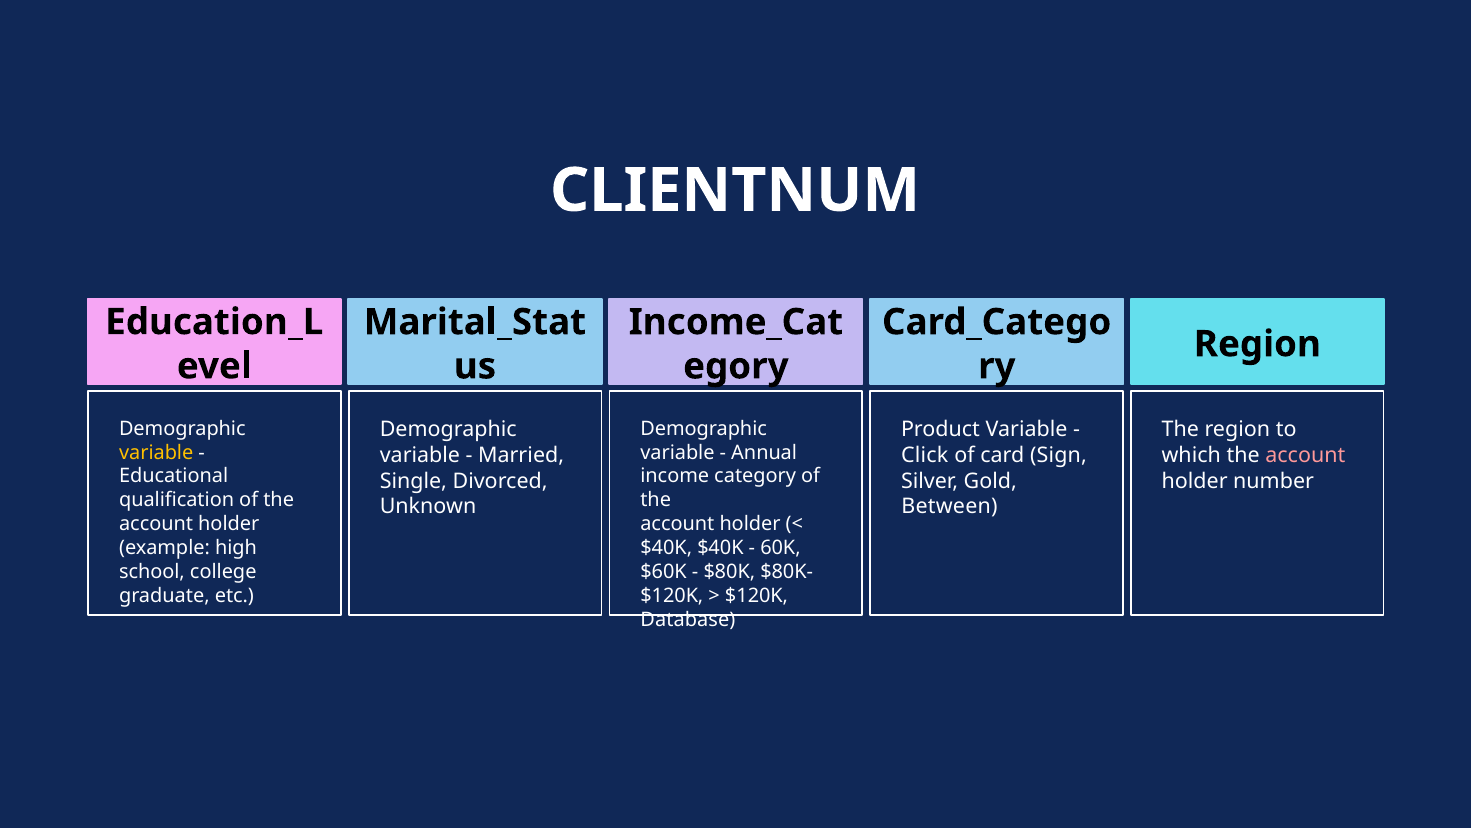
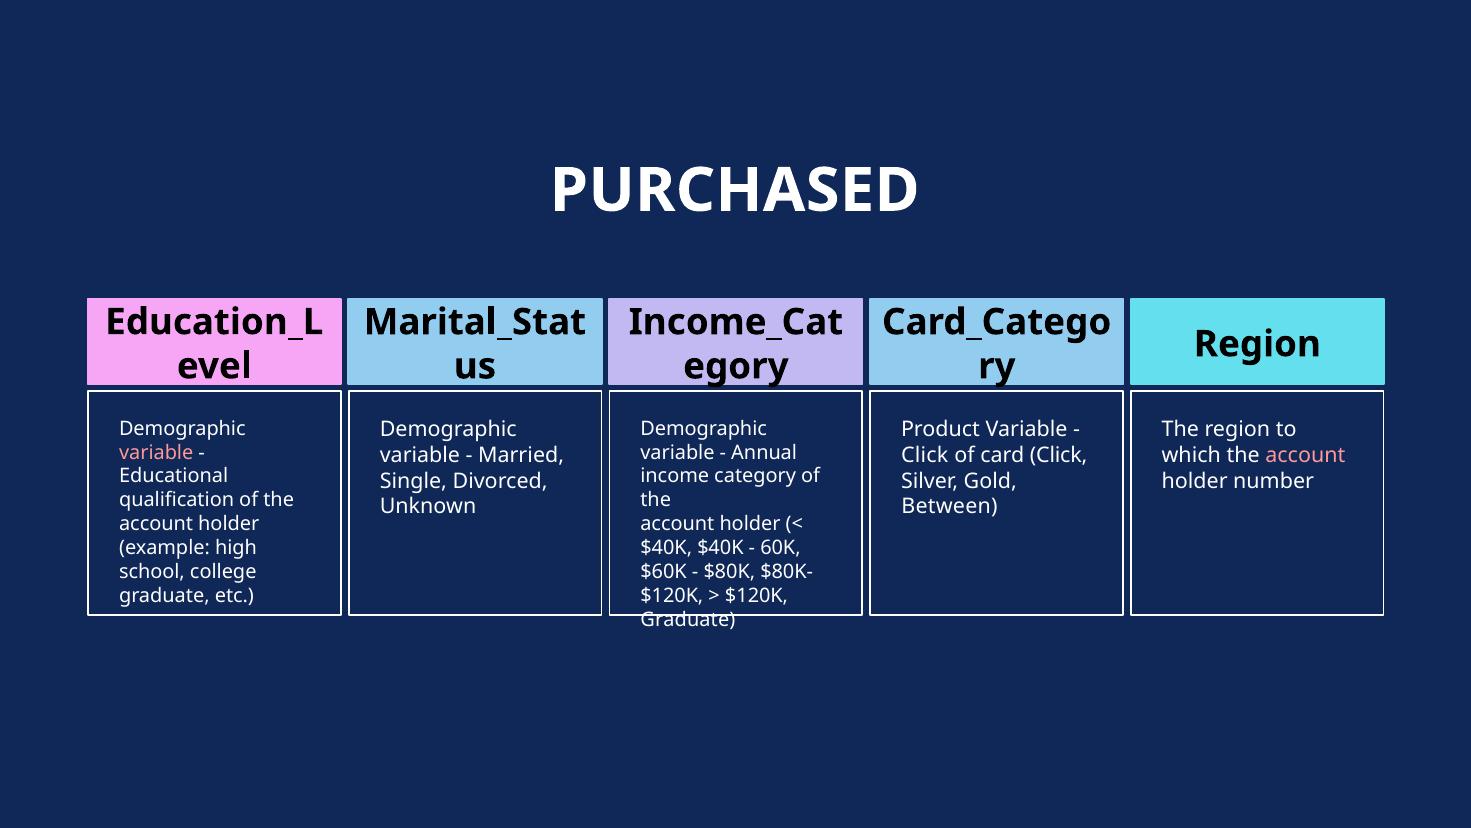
CLIENTNUM: CLIENTNUM -> PURCHASED (735, 190)
variable colour: yellow -> pink (156, 452)
card Sign: Sign -> Click (1059, 455)
Database: Database -> Graduate (688, 620)
